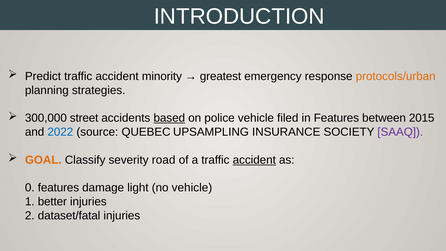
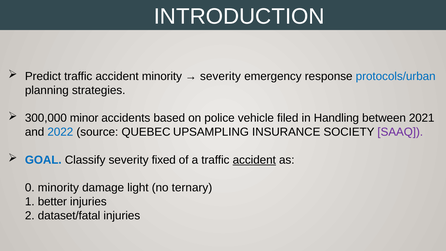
greatest: greatest -> severity (220, 76)
protocols/urban colour: orange -> blue (396, 76)
street: street -> minor (84, 118)
based underline: present -> none (169, 118)
in Features: Features -> Handling (336, 118)
2015: 2015 -> 2021 (422, 118)
GOAL colour: orange -> blue (43, 160)
road: road -> fixed (164, 160)
0 features: features -> minority (58, 188)
no vehicle: vehicle -> ternary (192, 188)
